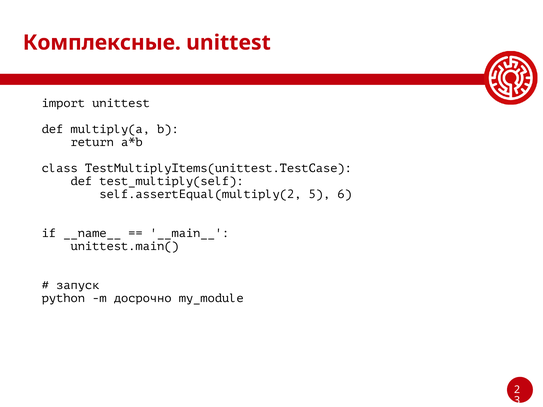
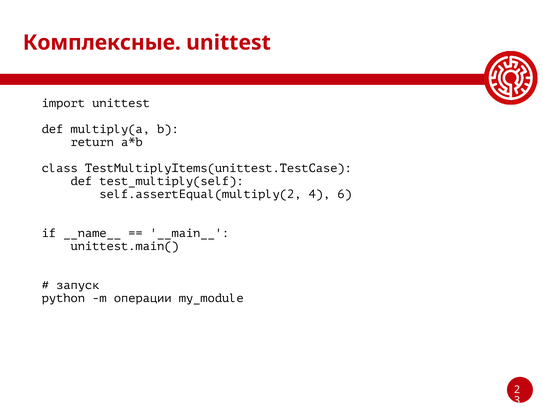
5: 5 -> 4 (319, 194)
досрочно: досрочно -> операции (143, 298)
